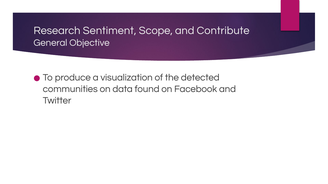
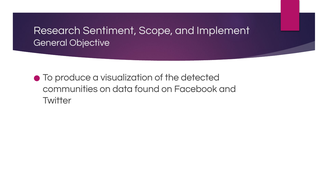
Contribute: Contribute -> Implement (223, 31)
